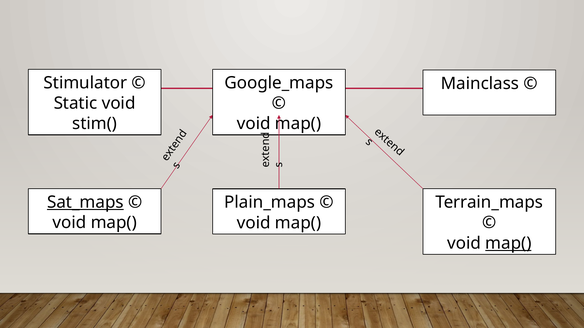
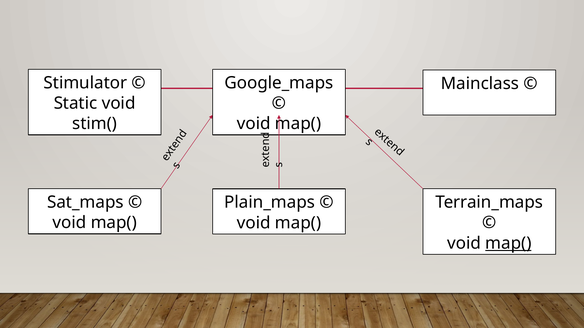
Sat_maps underline: present -> none (85, 203)
